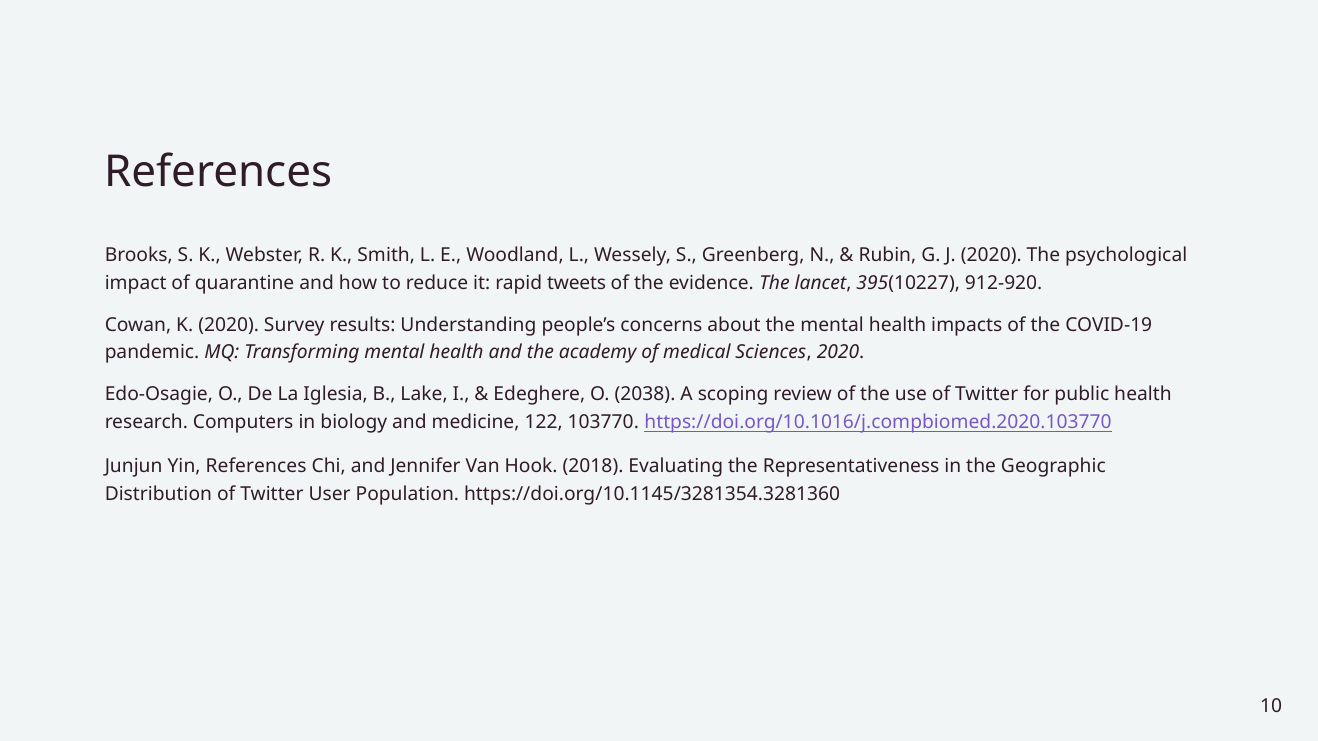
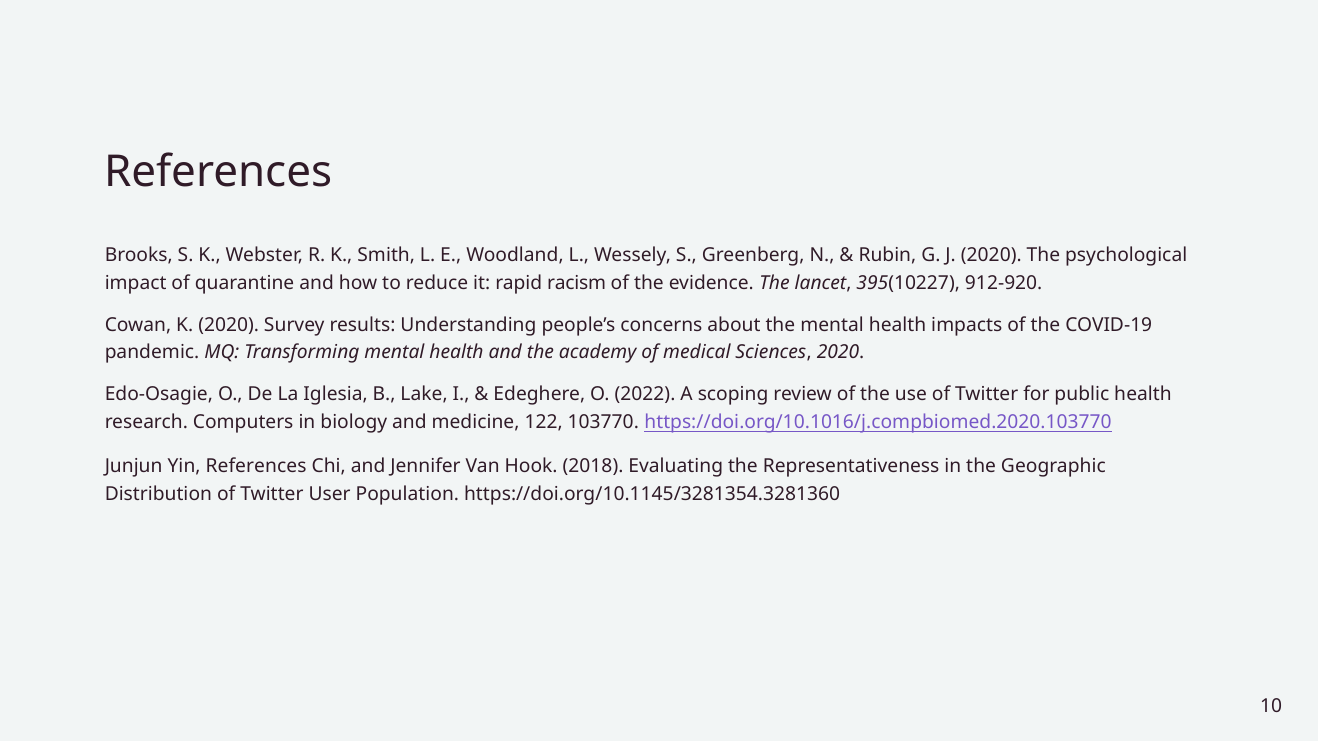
tweets: tweets -> racism (577, 283)
2038: 2038 -> 2022 (645, 394)
